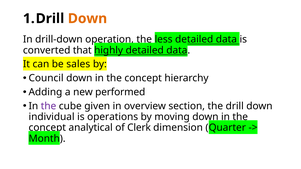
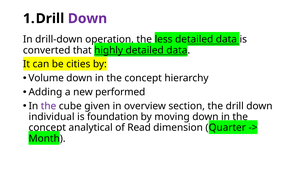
Down colour: orange -> purple (87, 19)
sales: sales -> cities (78, 64)
Council: Council -> Volume (46, 78)
operations: operations -> foundation (113, 117)
Clerk: Clerk -> Read (139, 128)
